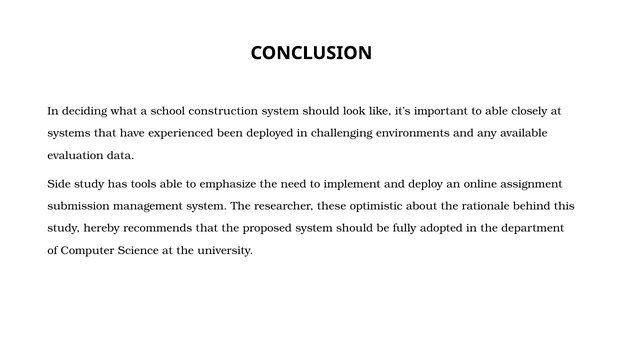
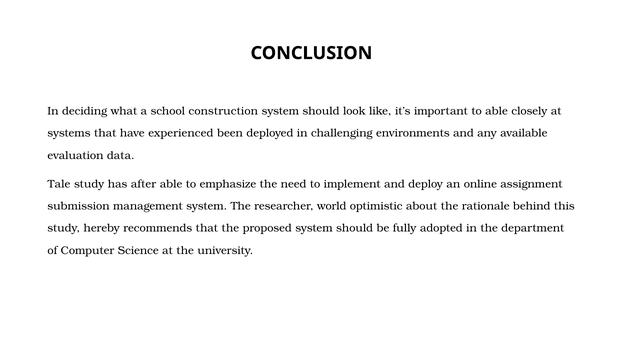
Side: Side -> Tale (59, 184)
tools: tools -> after (144, 184)
these: these -> world (332, 206)
